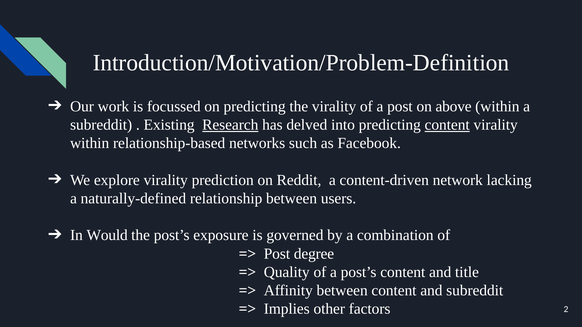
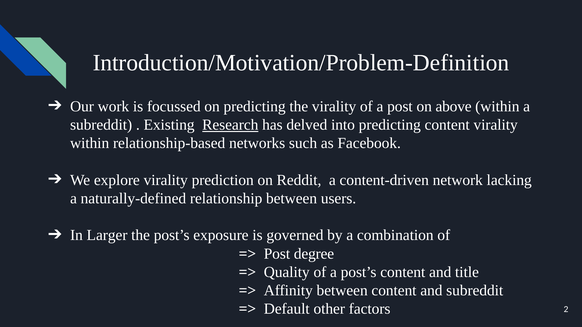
content underline: present -> none (447, 125)
Would: Would -> Larger (107, 236)
Implies: Implies -> Default (287, 309)
